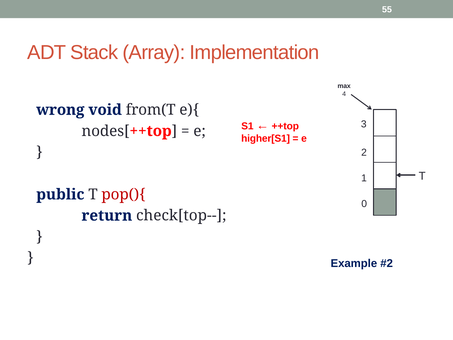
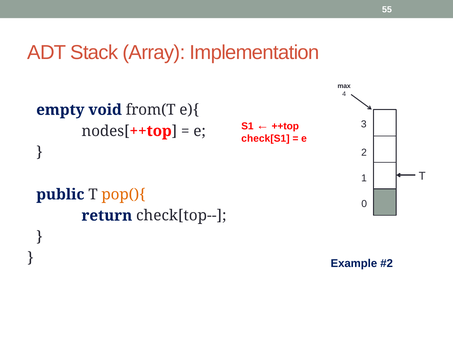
wrong: wrong -> empty (60, 110)
higher[S1: higher[S1 -> check[S1 (265, 139)
pop(){ colour: red -> orange (124, 194)
